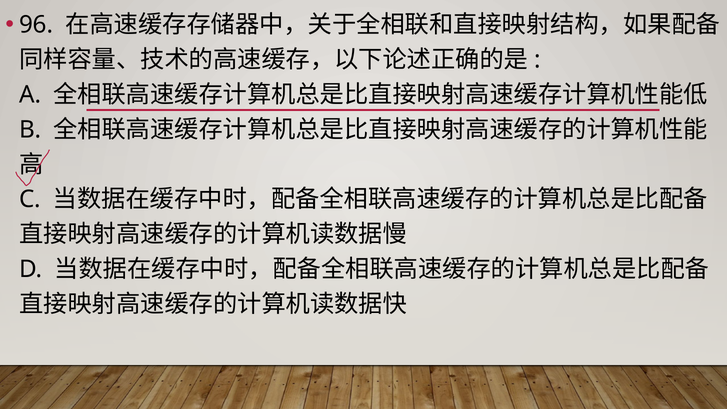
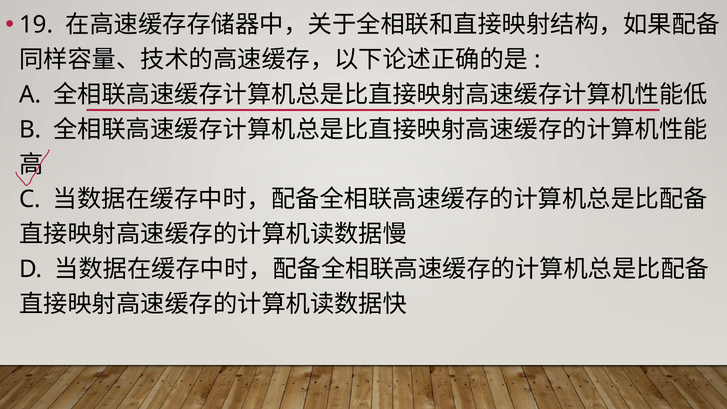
96: 96 -> 19 (36, 25)
